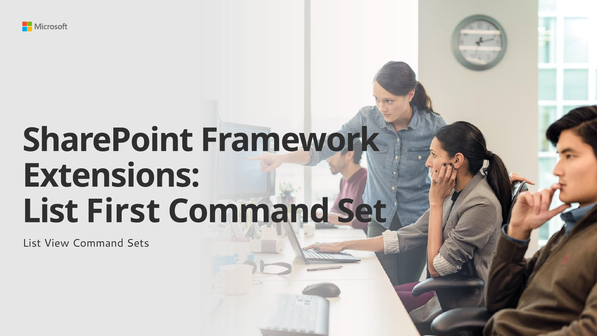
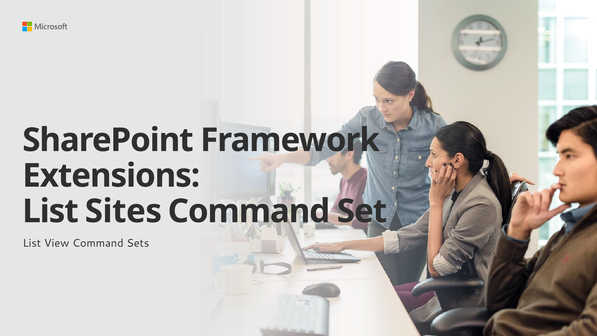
First: First -> Sites (123, 211)
